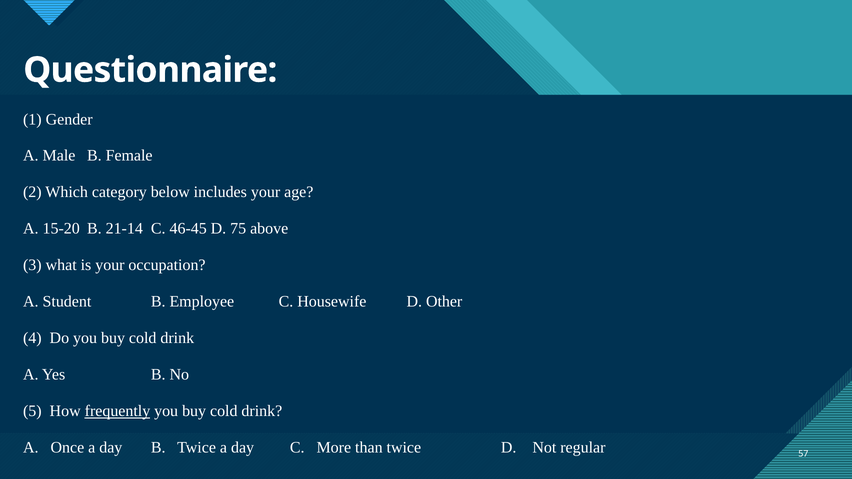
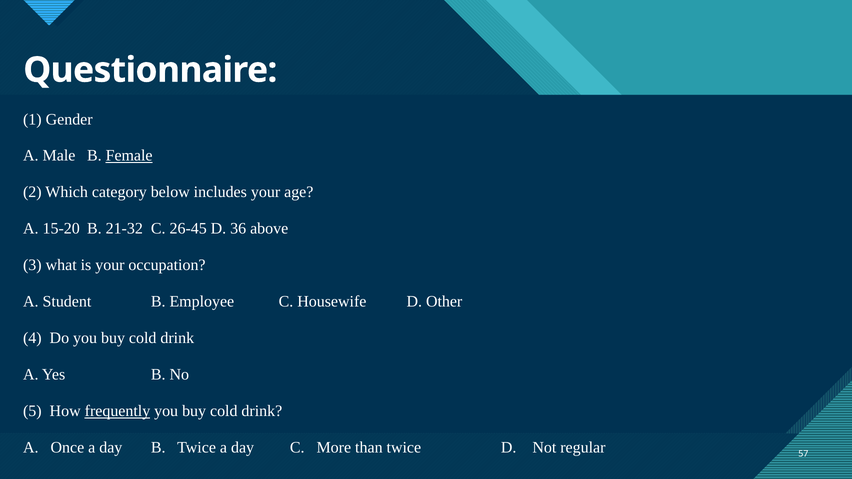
Female underline: none -> present (129, 156)
21-14: 21-14 -> 21-32 (124, 229)
46-45: 46-45 -> 26-45 (188, 229)
75: 75 -> 36 (238, 229)
